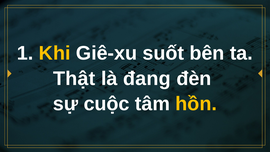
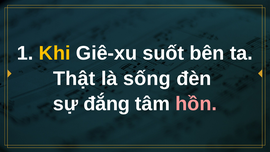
đang: đang -> sống (147, 78)
cuộc: cuộc -> đắng (107, 104)
hồn colour: yellow -> pink (196, 104)
